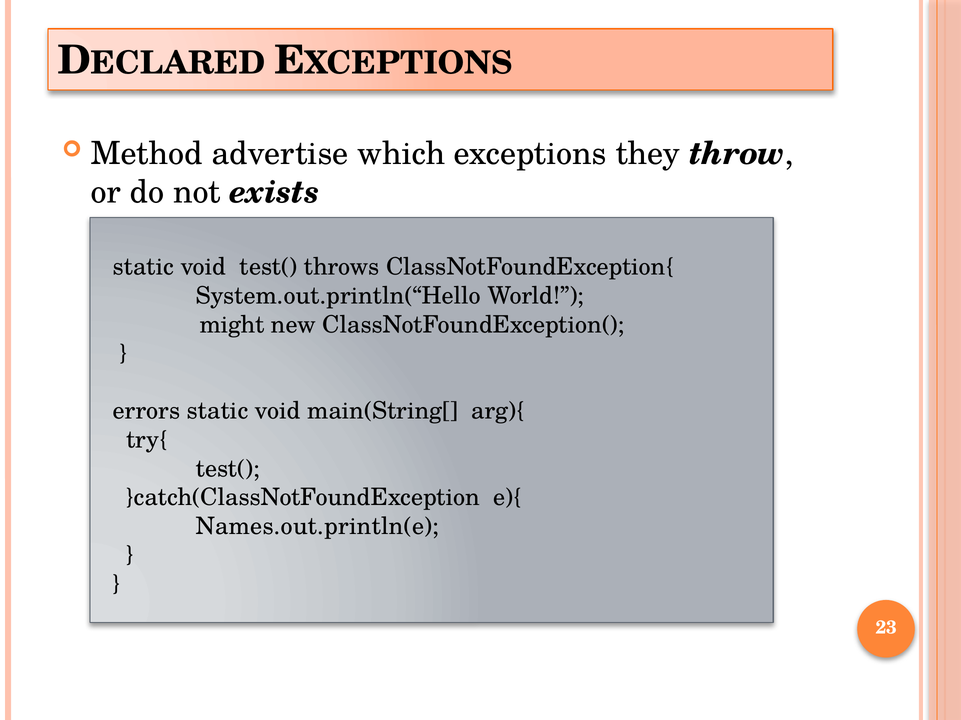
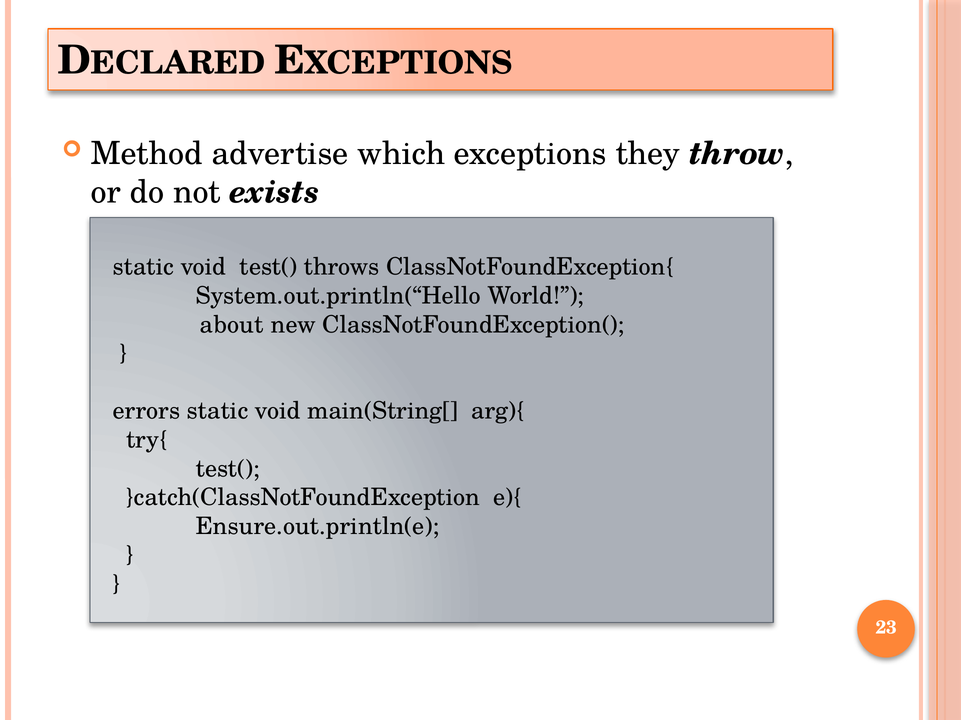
might: might -> about (232, 325)
Names.out.println(e: Names.out.println(e -> Ensure.out.println(e (317, 527)
